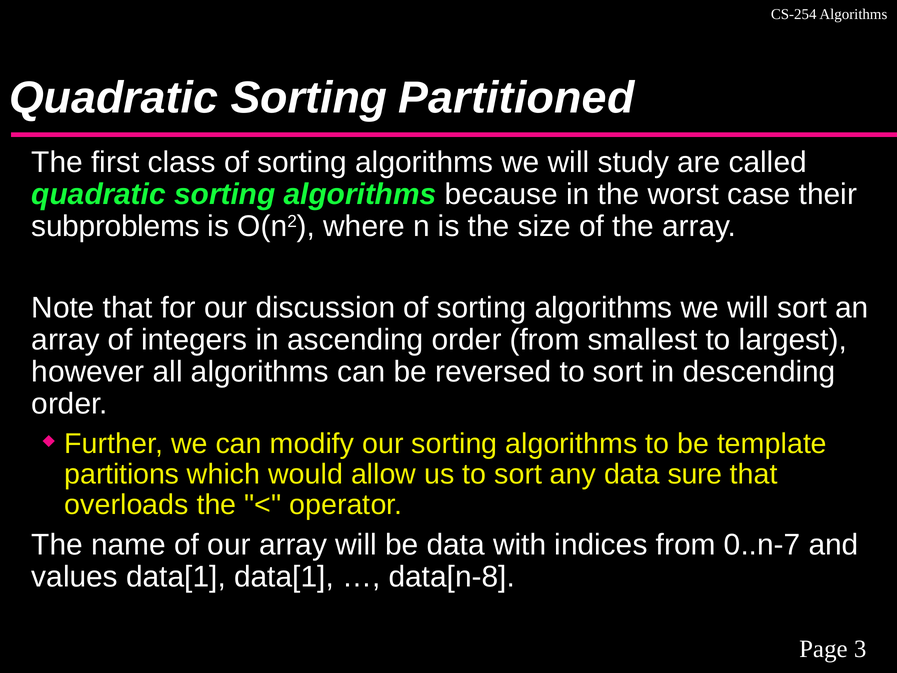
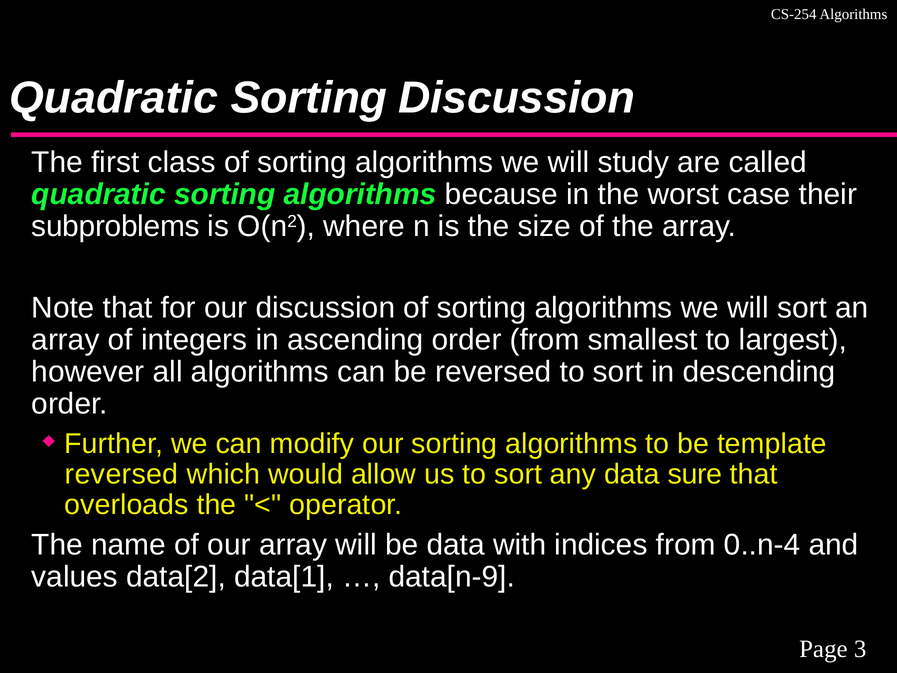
Sorting Partitioned: Partitioned -> Discussion (517, 98)
partitions: partitions -> reversed (122, 474)
0..n-7: 0..n-7 -> 0..n-4 (762, 545)
values data[1: data[1 -> data[2 (176, 577)
data[n-8: data[n-8 -> data[n-9 (452, 577)
